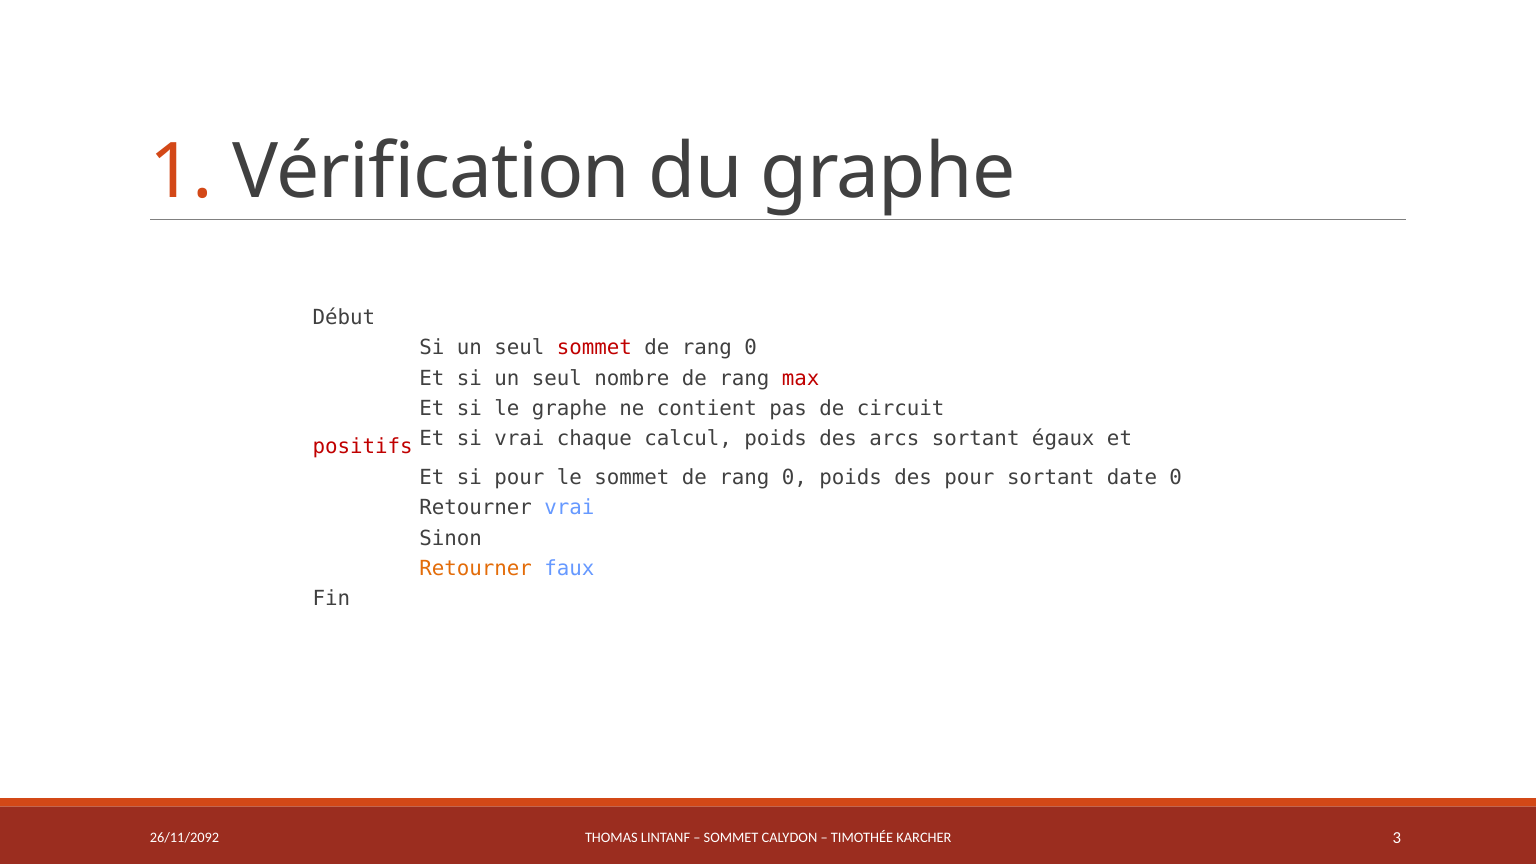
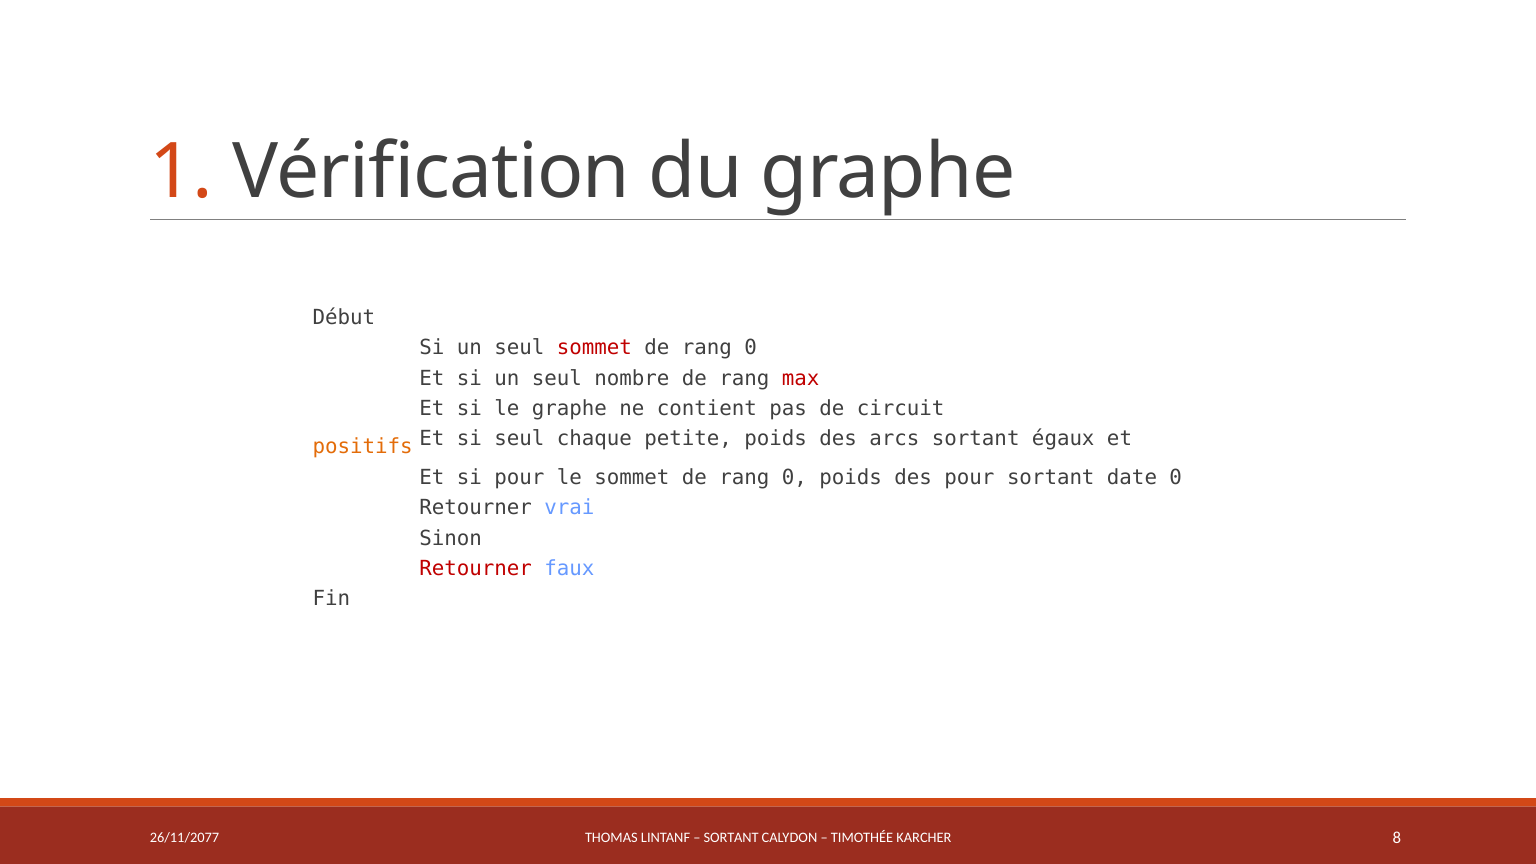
si vrai: vrai -> seul (519, 439)
calcul: calcul -> petite (688, 439)
positifs colour: red -> orange (363, 447)
Retourner colour: orange -> red (476, 569)
26/11/2092: 26/11/2092 -> 26/11/2077 (185, 838)
SOMMET: SOMMET -> SORTANT (731, 838)
3: 3 -> 8 (1397, 838)
